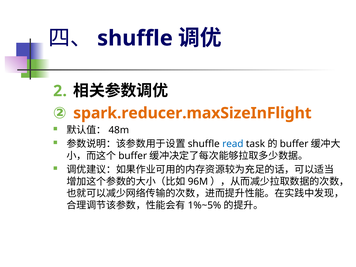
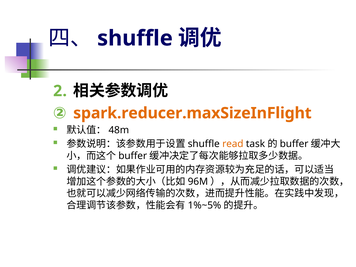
read colour: blue -> orange (233, 144)
